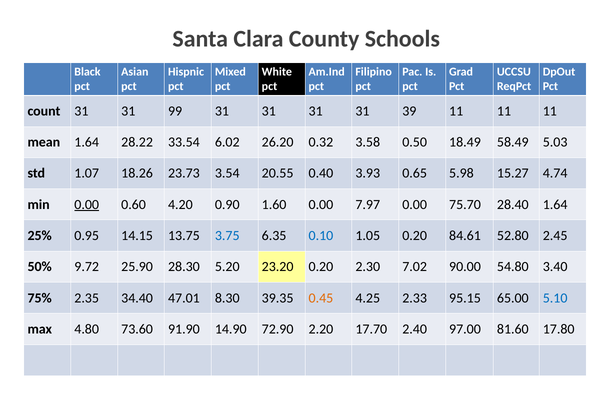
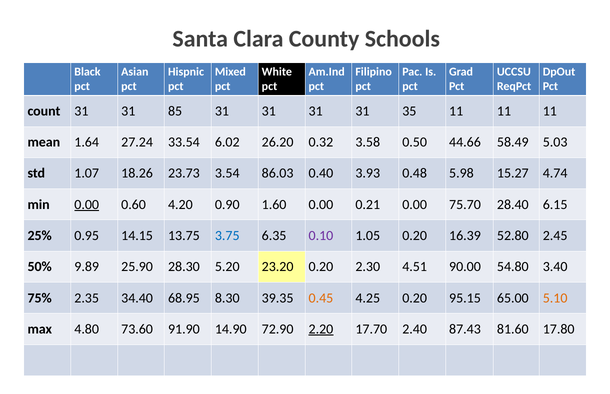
99: 99 -> 85 (175, 111)
39: 39 -> 35 (409, 111)
28.22: 28.22 -> 27.24 (137, 143)
18.49: 18.49 -> 44.66 (465, 143)
20.55: 20.55 -> 86.03 (278, 174)
0.65: 0.65 -> 0.48 (415, 174)
7.97: 7.97 -> 0.21 (368, 205)
28.40 1.64: 1.64 -> 6.15 (555, 205)
0.10 colour: blue -> purple (321, 236)
84.61: 84.61 -> 16.39 (465, 236)
9.72: 9.72 -> 9.89 (87, 267)
7.02: 7.02 -> 4.51 (415, 267)
47.01: 47.01 -> 68.95 (184, 298)
4.25 2.33: 2.33 -> 0.20 (415, 298)
5.10 colour: blue -> orange (555, 298)
2.20 underline: none -> present (321, 330)
97.00: 97.00 -> 87.43 (465, 330)
